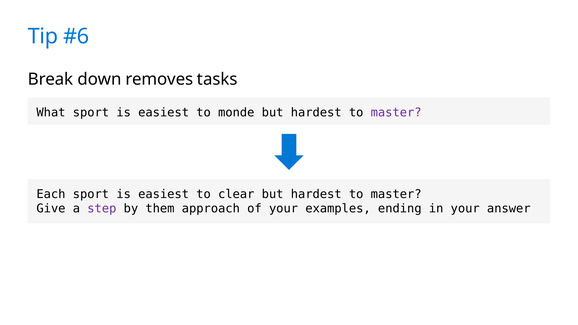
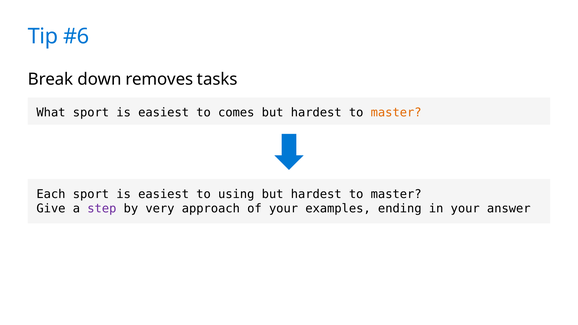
monde: monde -> comes (236, 113)
master colour: purple -> orange (396, 113)
clear: clear -> using (236, 194)
them: them -> very (160, 209)
